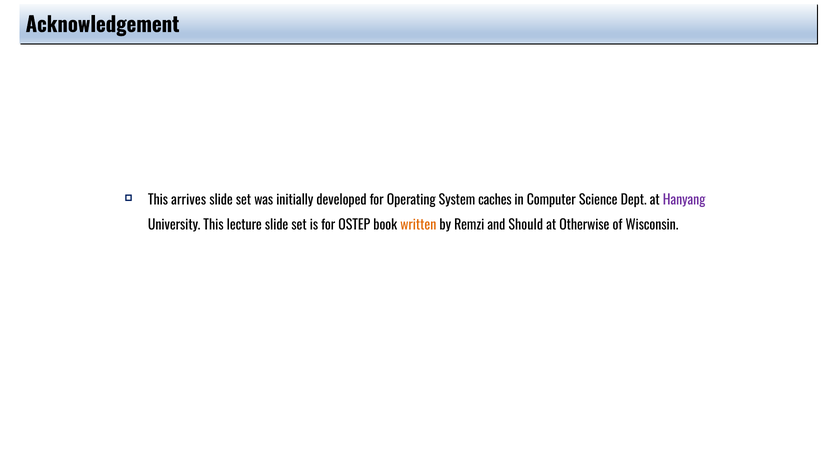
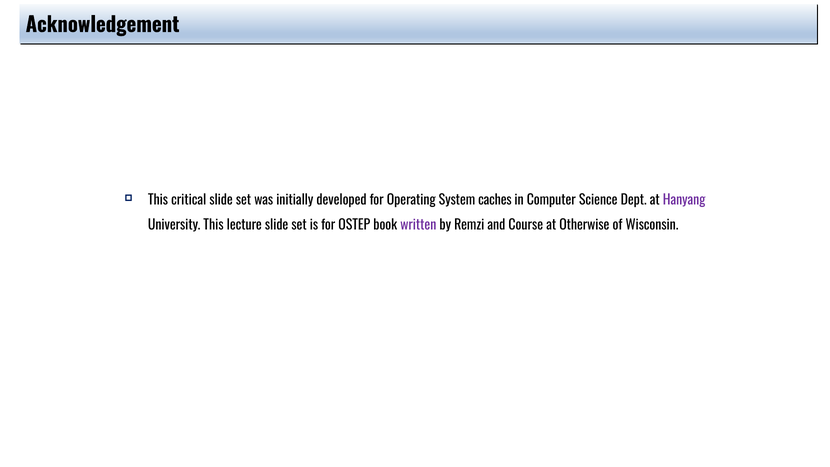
arrives: arrives -> critical (189, 200)
written colour: orange -> purple (418, 225)
Should: Should -> Course (526, 225)
